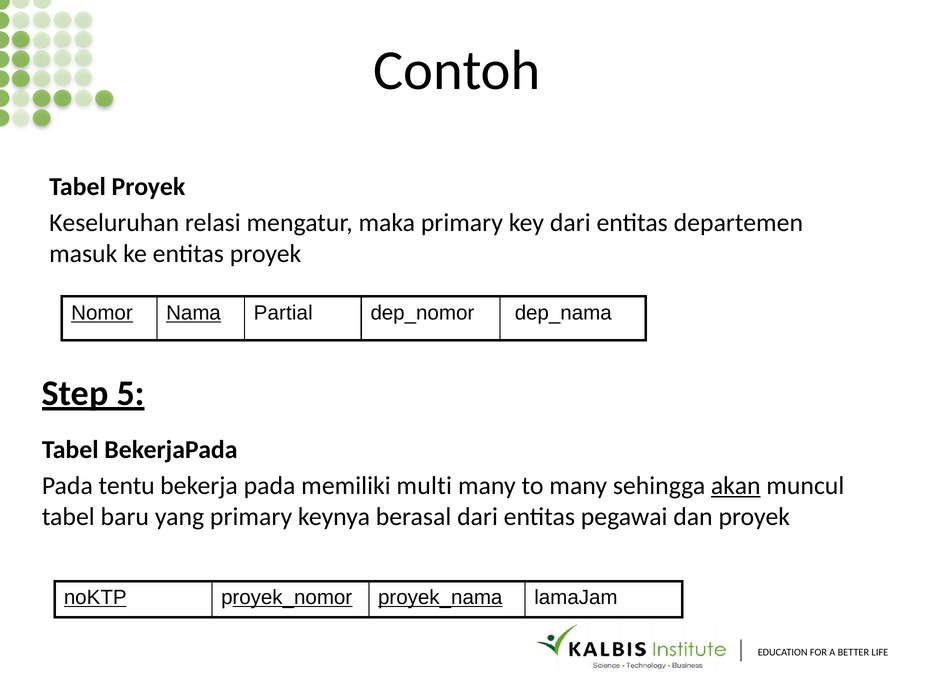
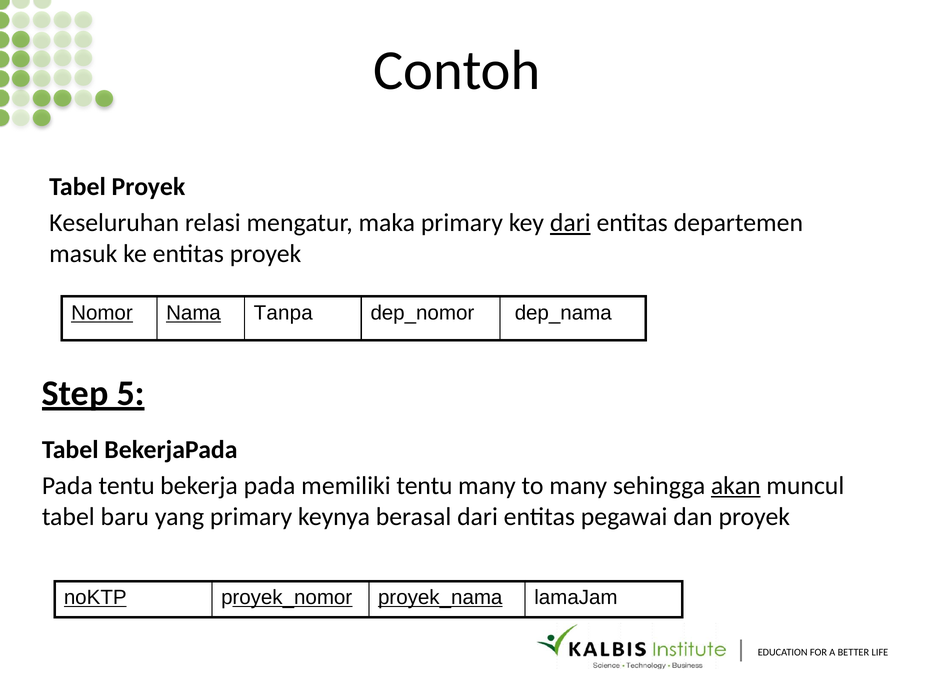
dari underline: none -> present (570, 223)
Partial: Partial -> Tanpa (283, 313)
memiliki multi: multi -> tentu (424, 486)
